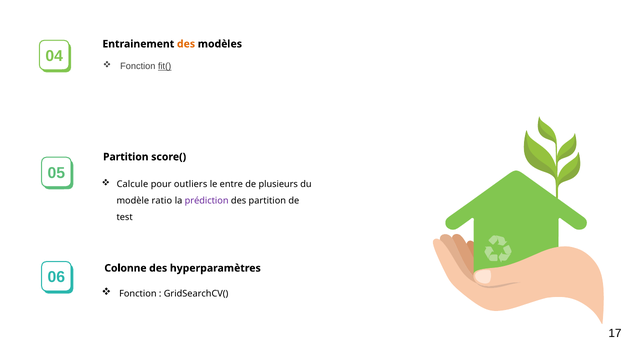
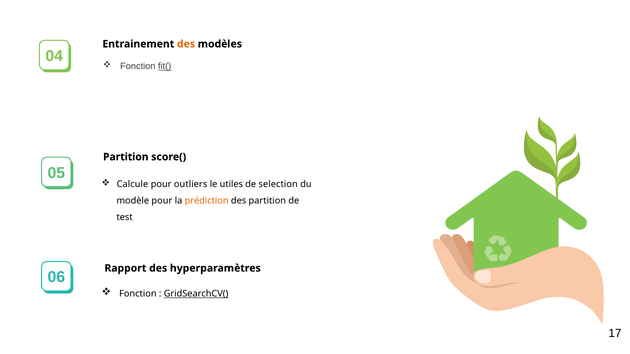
entre: entre -> utiles (231, 185)
plusieurs: plusieurs -> selection (278, 185)
modèle ratio: ratio -> pour (162, 201)
prédiction colour: purple -> orange (207, 201)
Colonne: Colonne -> Rapport (125, 268)
GridSearchCV( underline: none -> present (196, 294)
